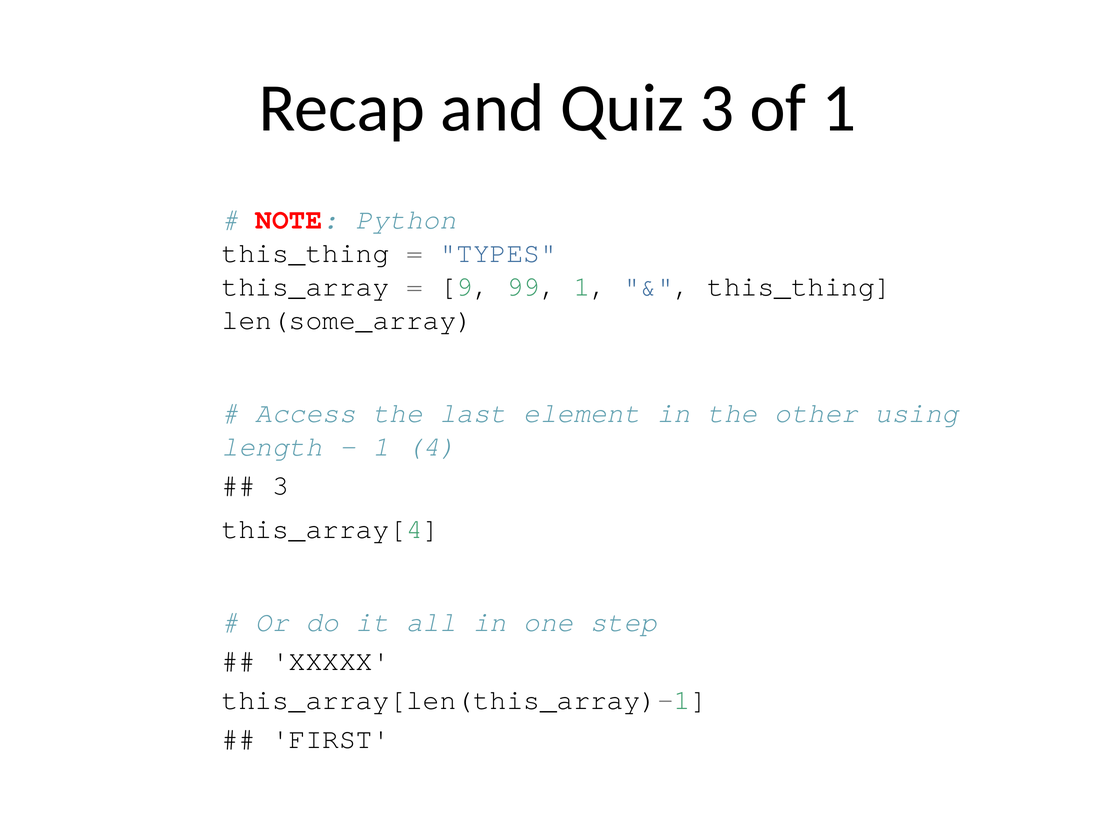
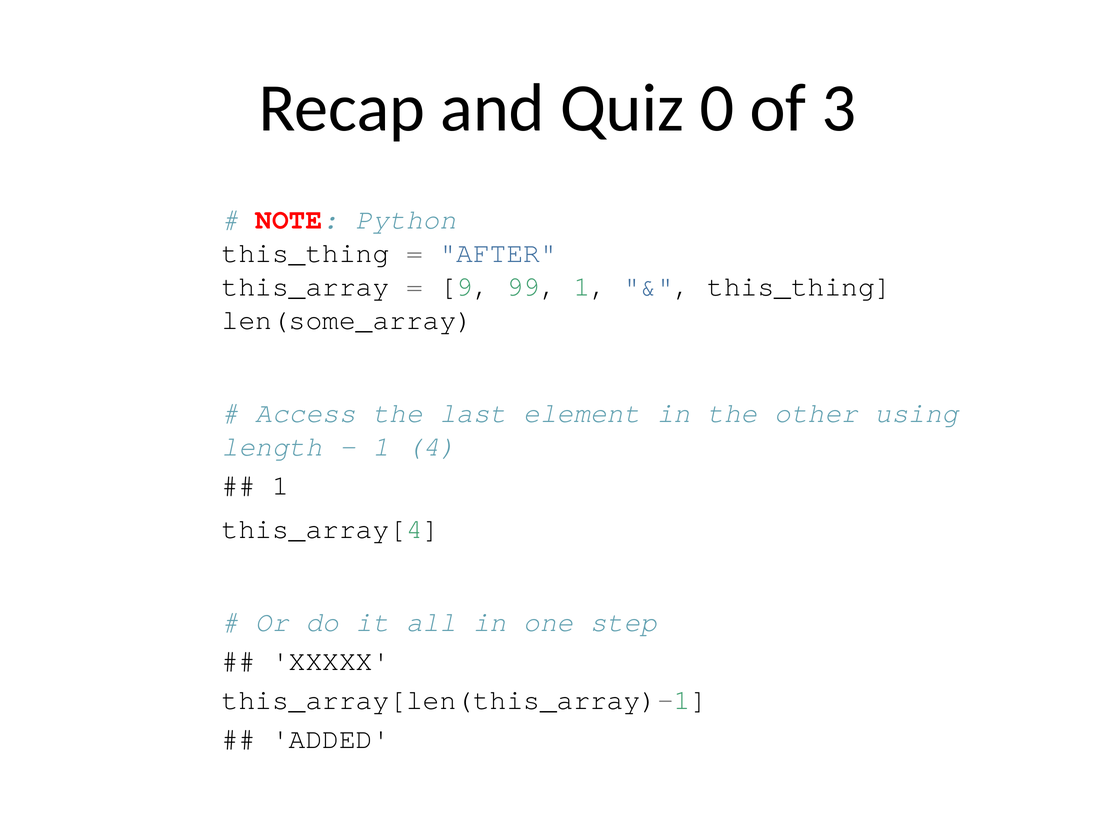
Quiz 3: 3 -> 0 (717, 108)
of 1: 1 -> 3 (839, 108)
TYPES: TYPES -> AFTER (498, 253)
3: 3 -> 1 (281, 486)
FIRST: FIRST -> ADDED (331, 739)
